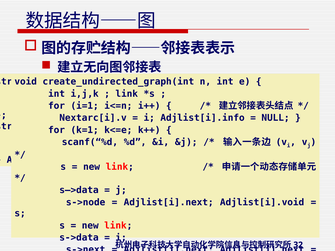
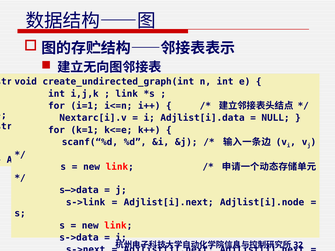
Adjlist[i].info: Adjlist[i].info -> Adjlist[i].data (203, 118)
s->node: s->node -> s->link (86, 202)
Adjlist[i].void: Adjlist[i].void -> Adjlist[i].node (262, 202)
